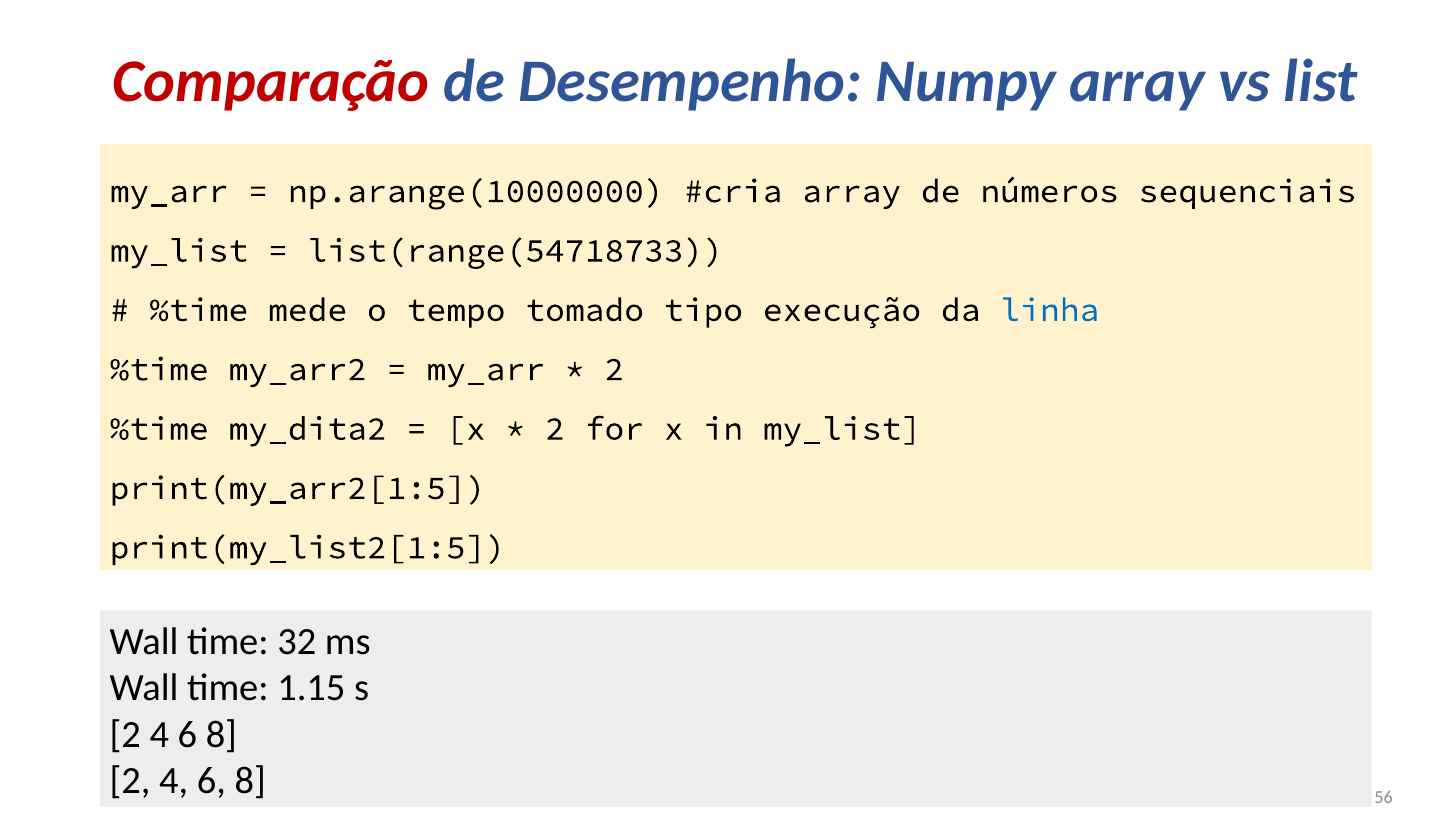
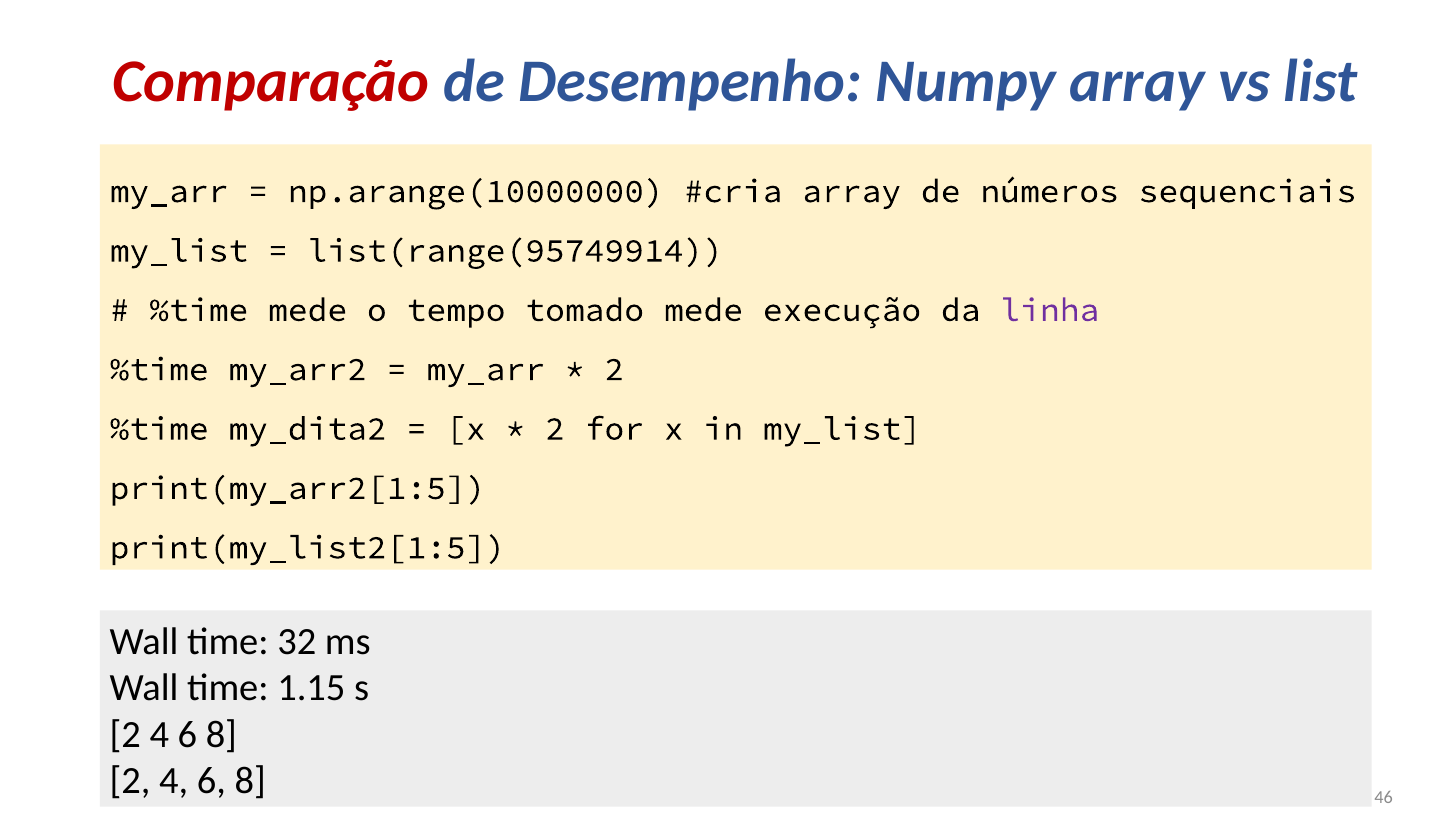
list(range(54718733: list(range(54718733 -> list(range(95749914 (515, 251)
tomado tipo: tipo -> mede (703, 310)
linha colour: blue -> purple (1050, 310)
56: 56 -> 46 (1384, 797)
